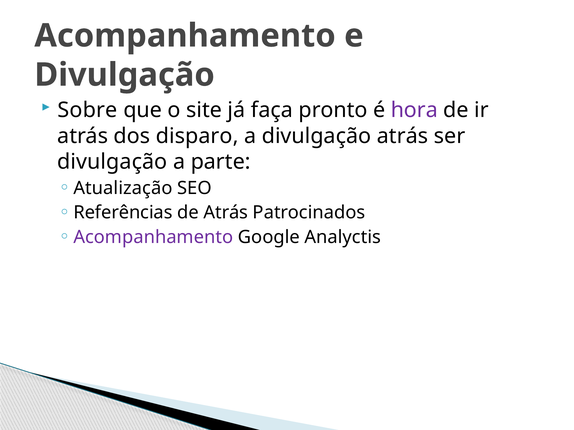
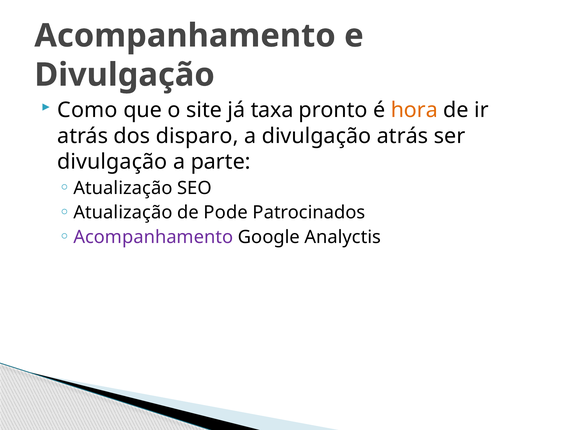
Sobre: Sobre -> Como (87, 110)
faça: faça -> taxa (272, 110)
hora colour: purple -> orange (414, 110)
Referências: Referências -> Atualização (123, 213)
de Atrás: Atrás -> Pode (226, 213)
